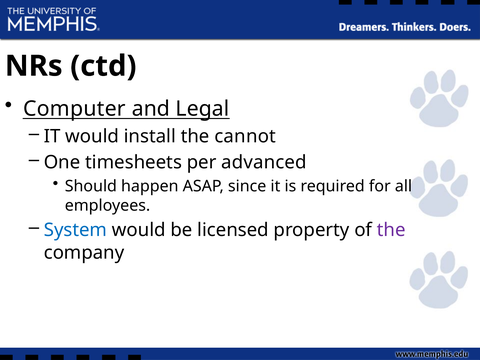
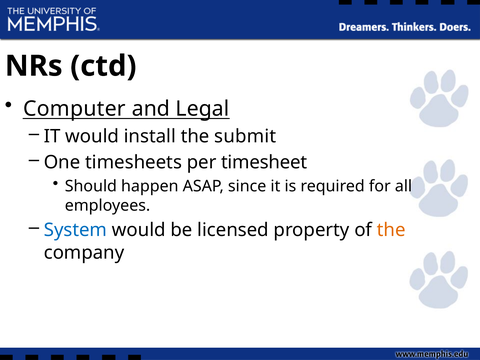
cannot: cannot -> submit (245, 136)
advanced: advanced -> timesheet (264, 162)
the colour: purple -> orange (391, 230)
